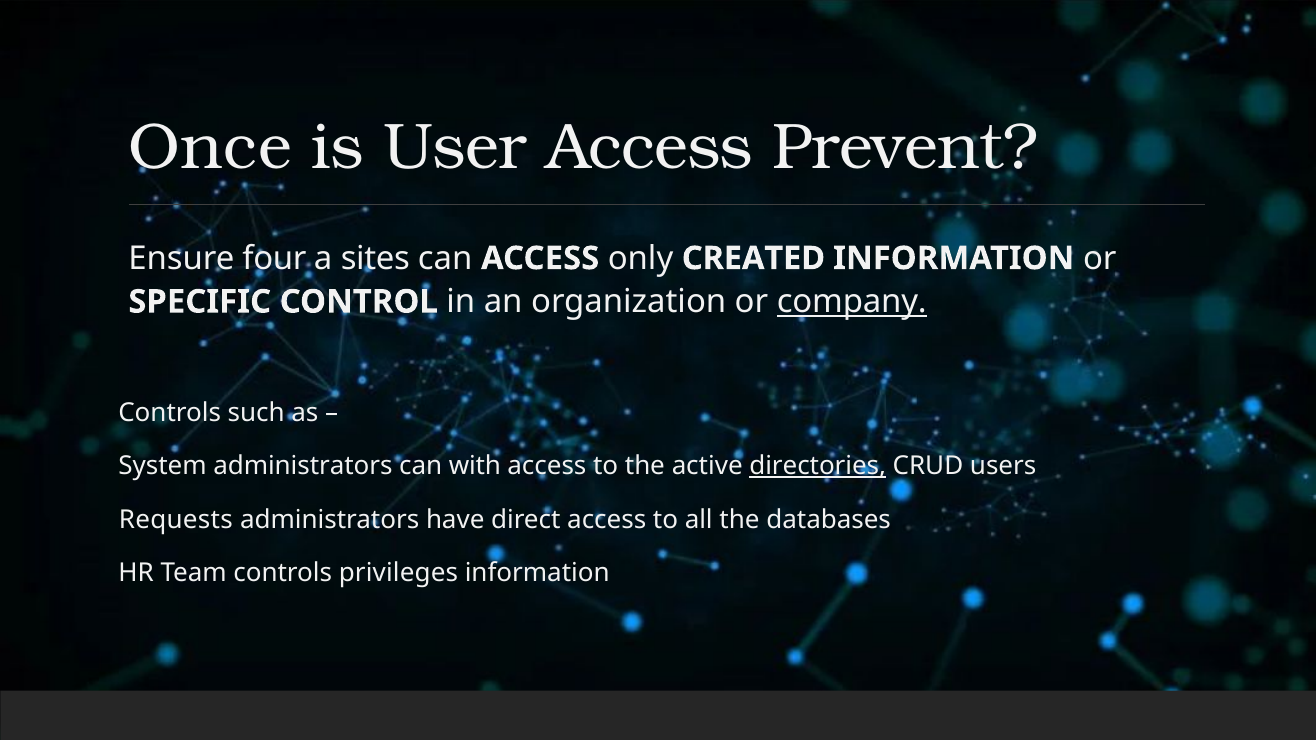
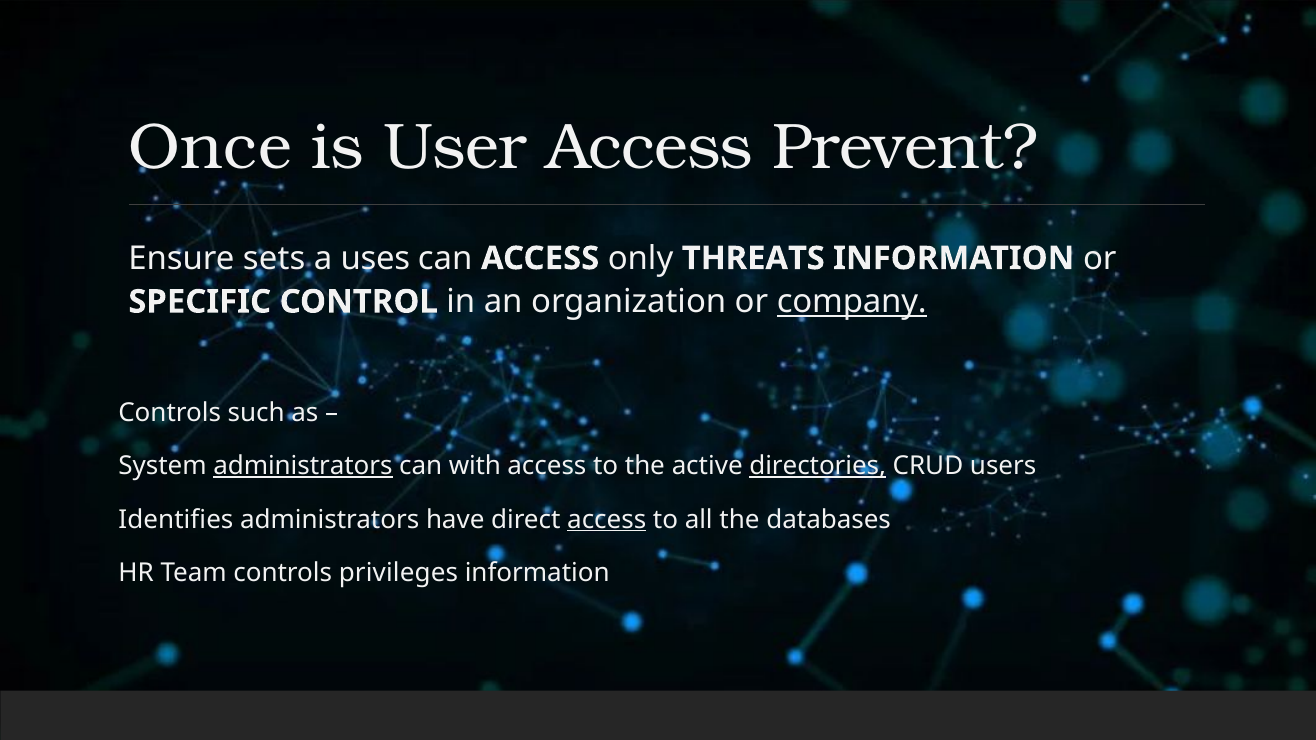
four: four -> sets (274, 258)
sites: sites -> uses (375, 258)
CREATED: CREATED -> THREATS (753, 258)
administrators underline: none -> present (303, 466)
Requests: Requests -> Identifies (176, 520)
access underline: none -> present (607, 520)
